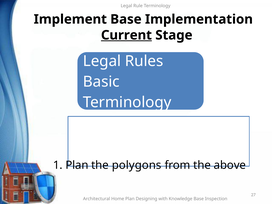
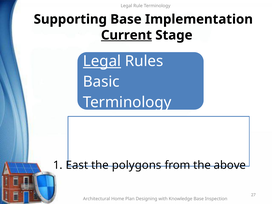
Implement: Implement -> Supporting (70, 19)
Legal underline: none -> present (102, 61)
1 Plan: Plan -> East (77, 165)
